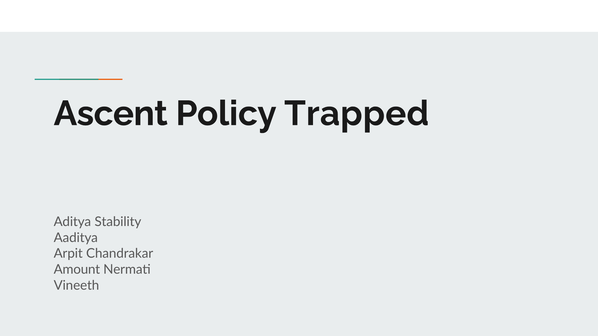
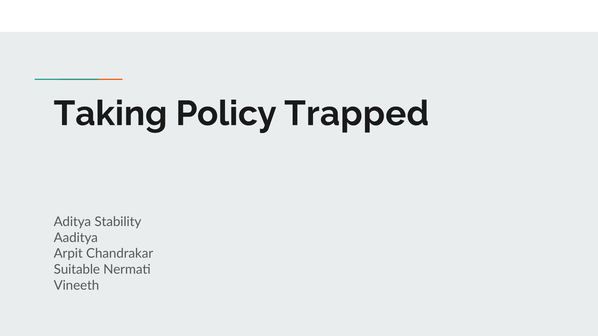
Ascent: Ascent -> Taking (110, 114)
Amount: Amount -> Suitable (77, 270)
